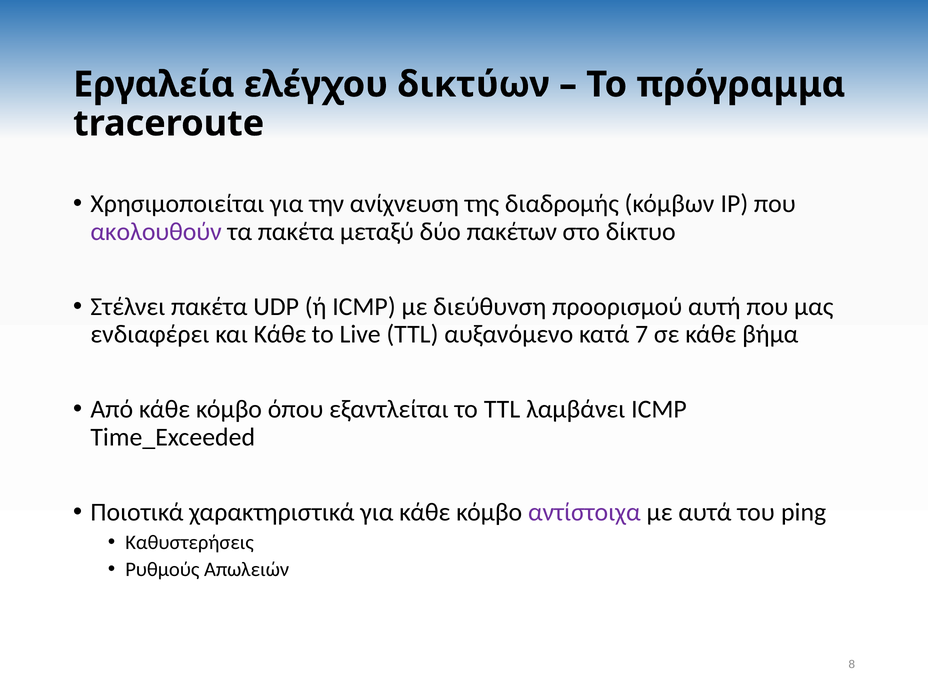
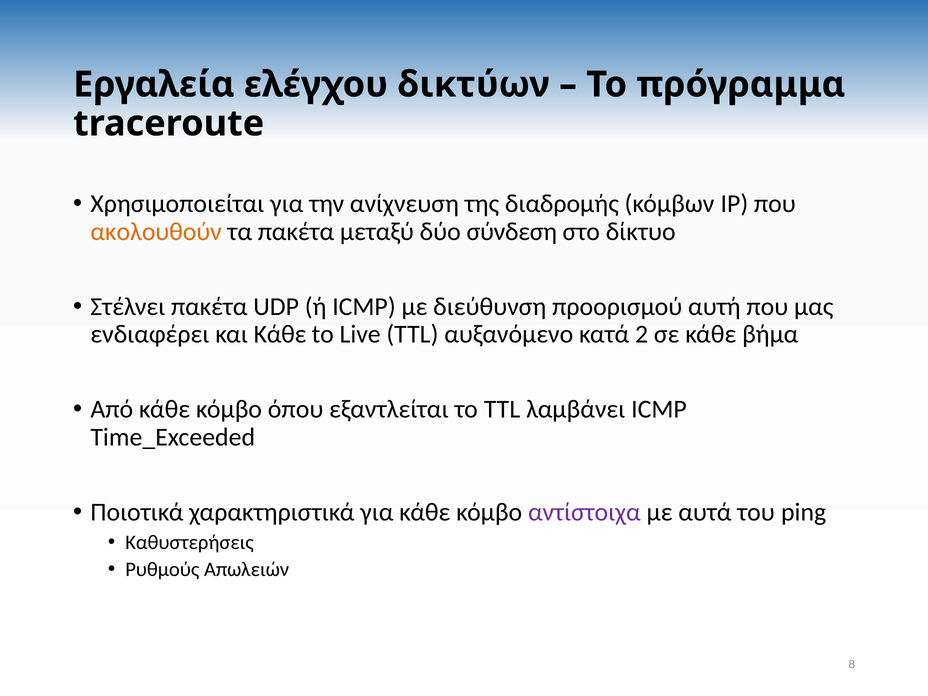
ακολουθούν colour: purple -> orange (156, 232)
πακέτων: πακέτων -> σύνδεση (512, 232)
7: 7 -> 2 (642, 334)
